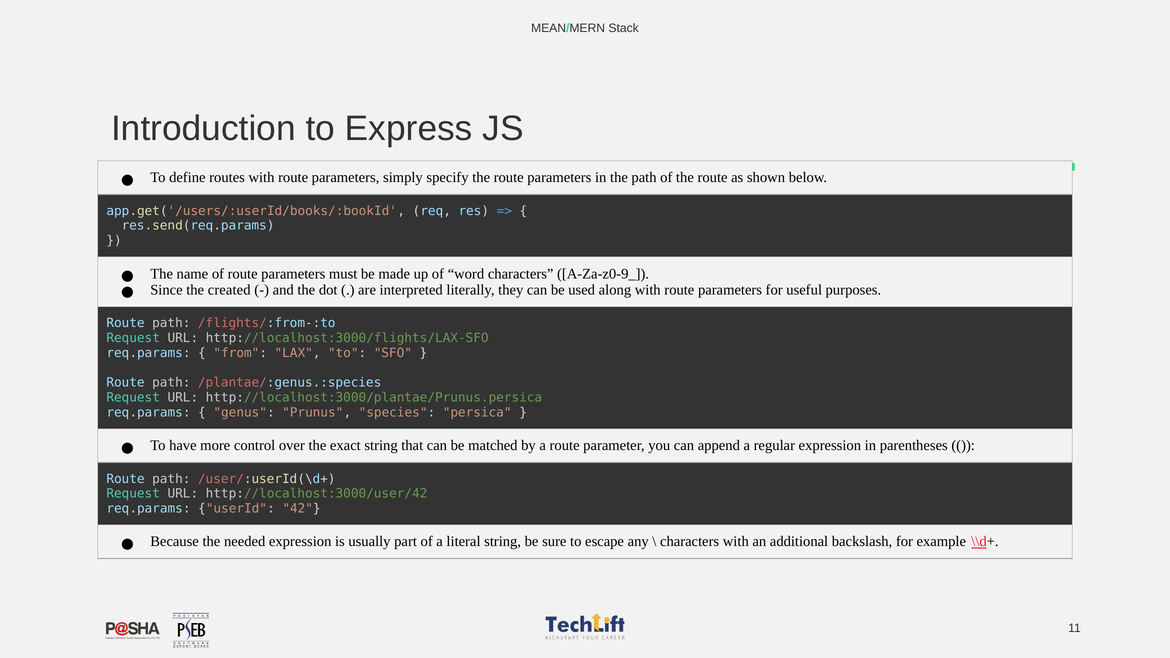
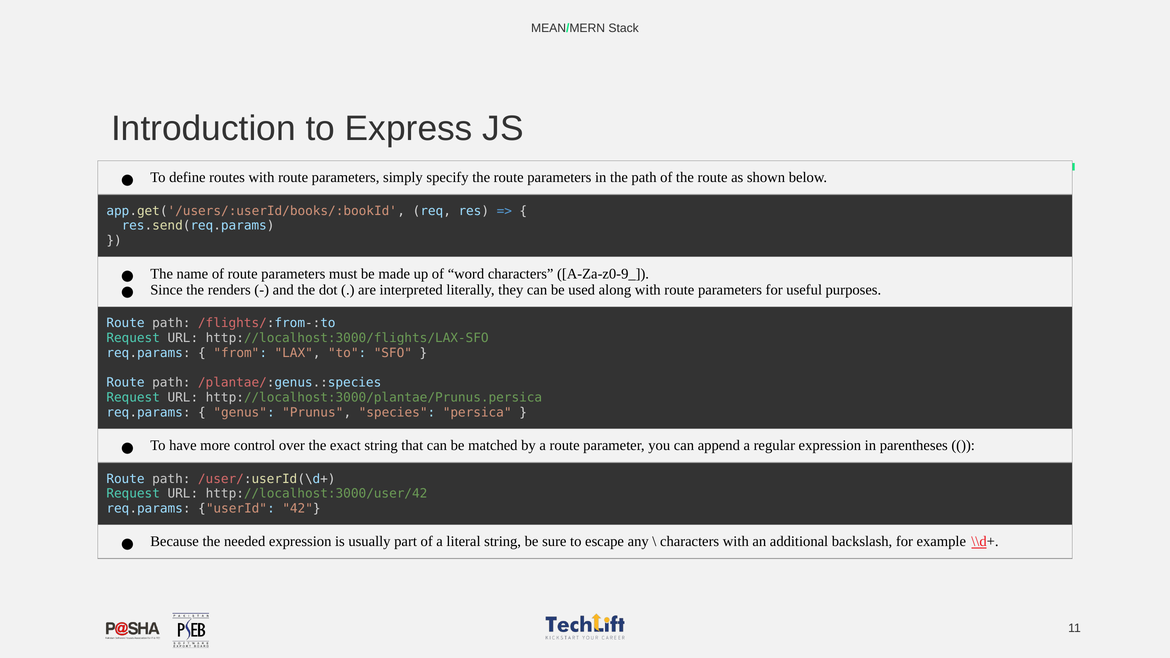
created: created -> renders (229, 290)
